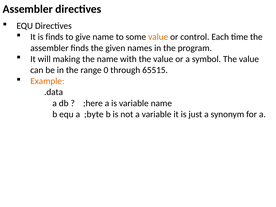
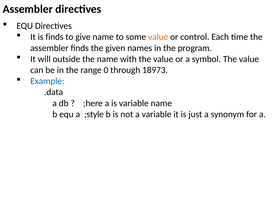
making: making -> outside (67, 59)
65515: 65515 -> 18973 (155, 70)
Example colour: orange -> blue (47, 81)
;byte: ;byte -> ;style (94, 114)
